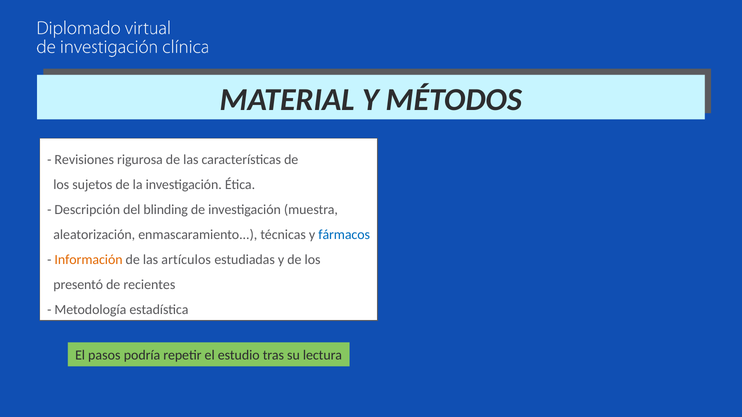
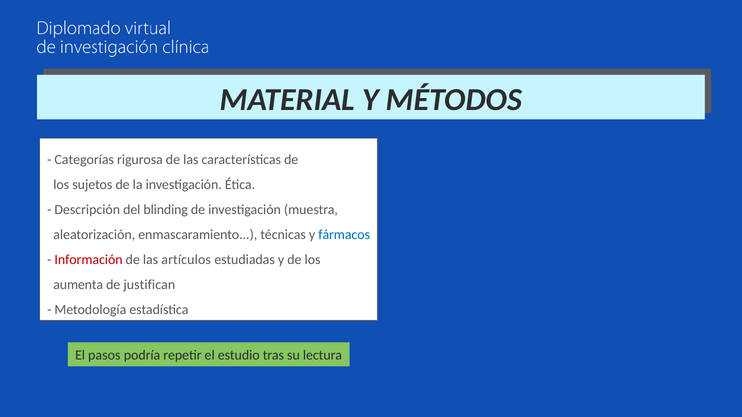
Revisiones: Revisiones -> Categorías (84, 160)
Información colour: orange -> red (89, 260)
presentó: presentó -> aumenta (78, 285)
recientes: recientes -> justifican (149, 285)
